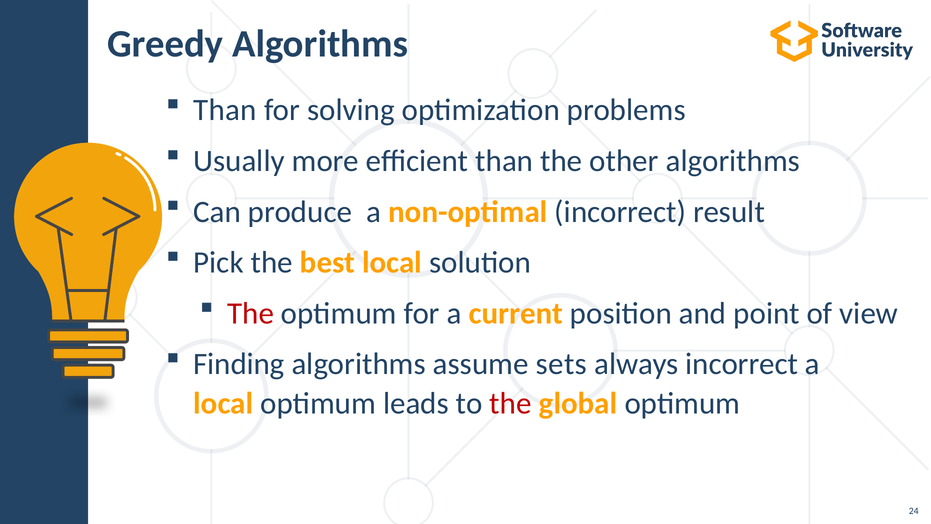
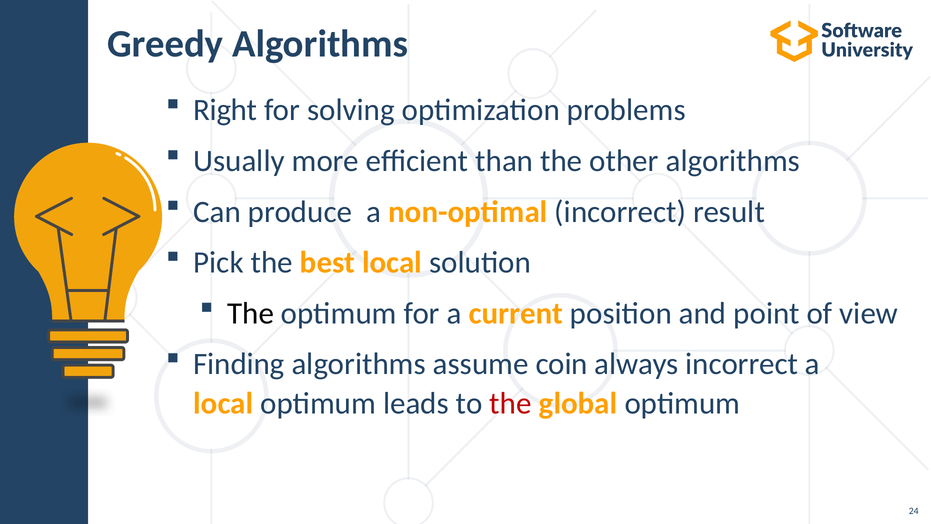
Than: Than -> Right (225, 110)
The colour: red -> black (251, 313)
sets: sets -> coin (562, 364)
